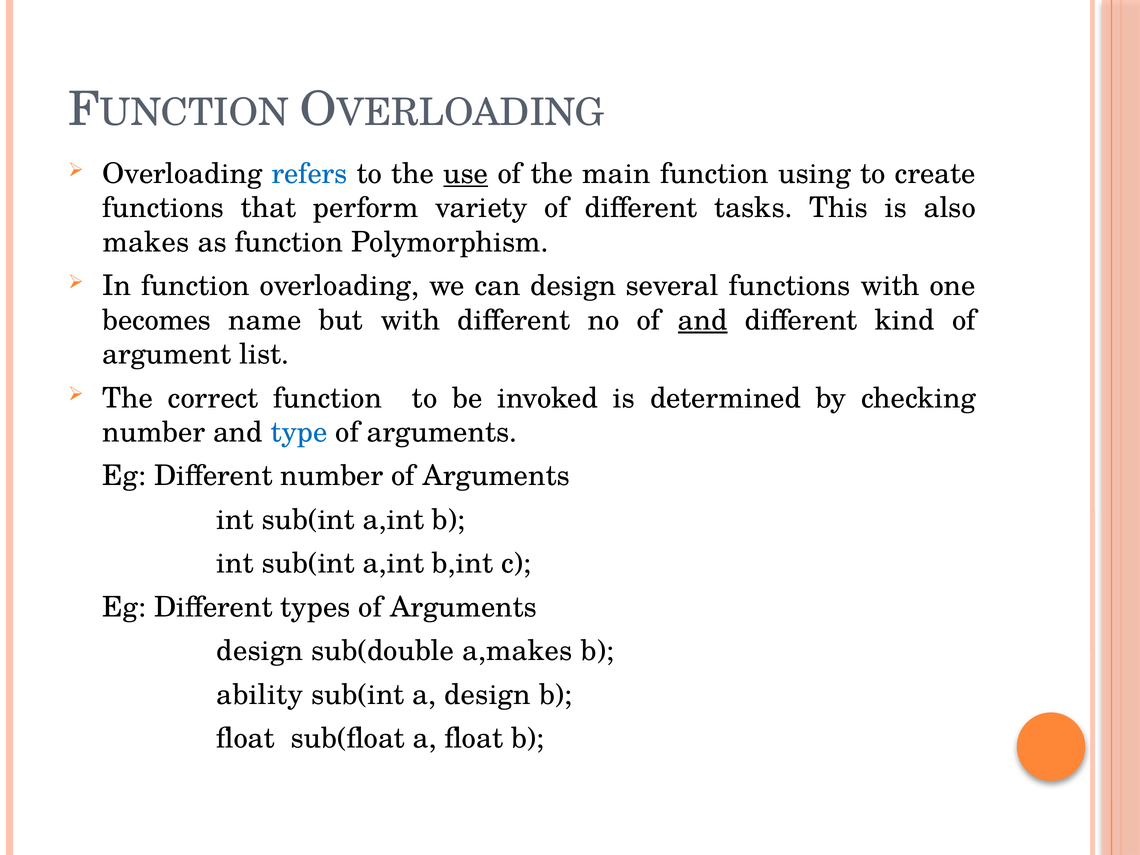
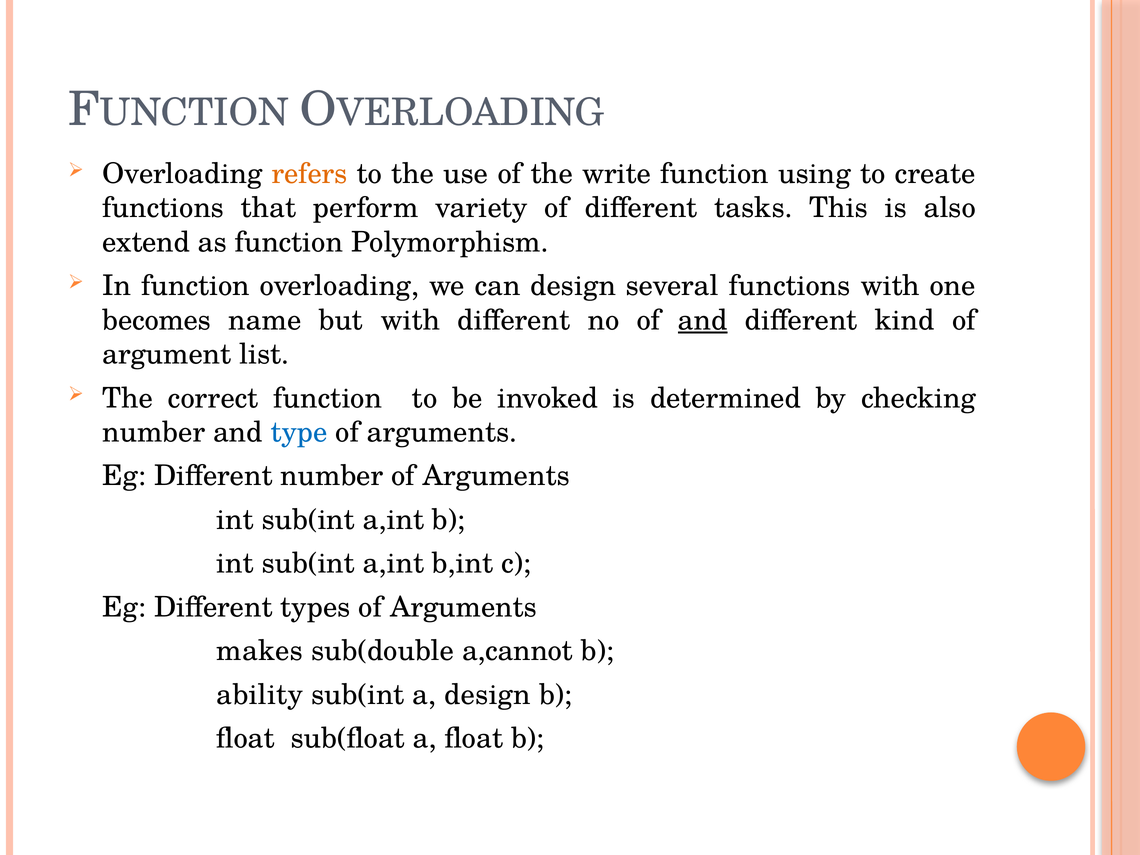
refers colour: blue -> orange (310, 174)
use underline: present -> none (466, 174)
main: main -> write (617, 174)
makes: makes -> extend (146, 242)
design: design -> makes (260, 651)
a,makes: a,makes -> a,cannot (518, 651)
